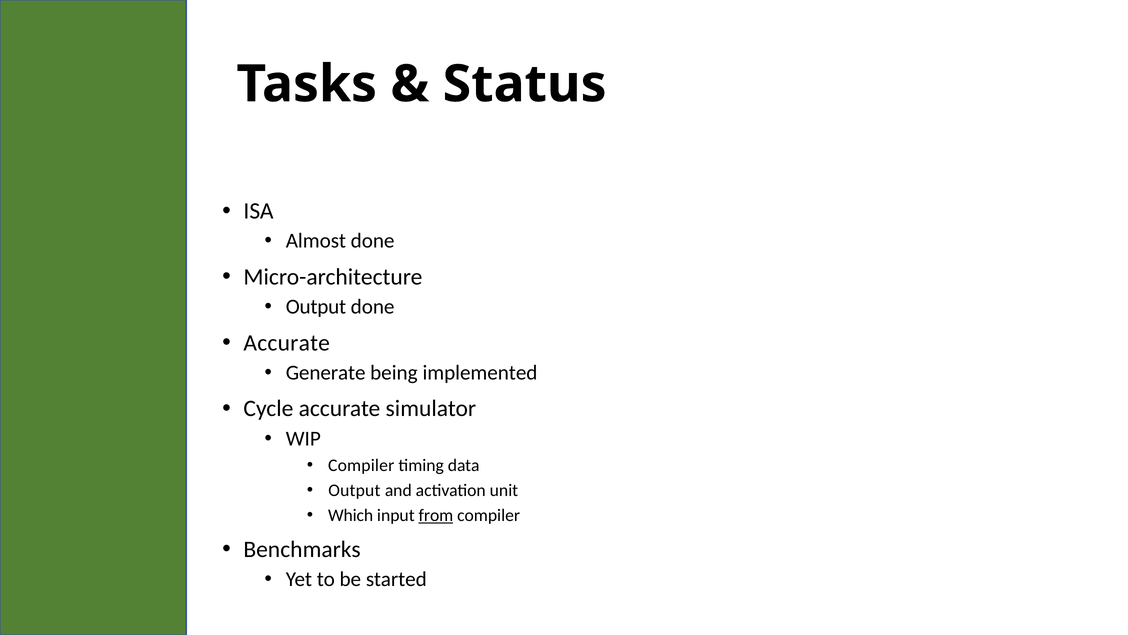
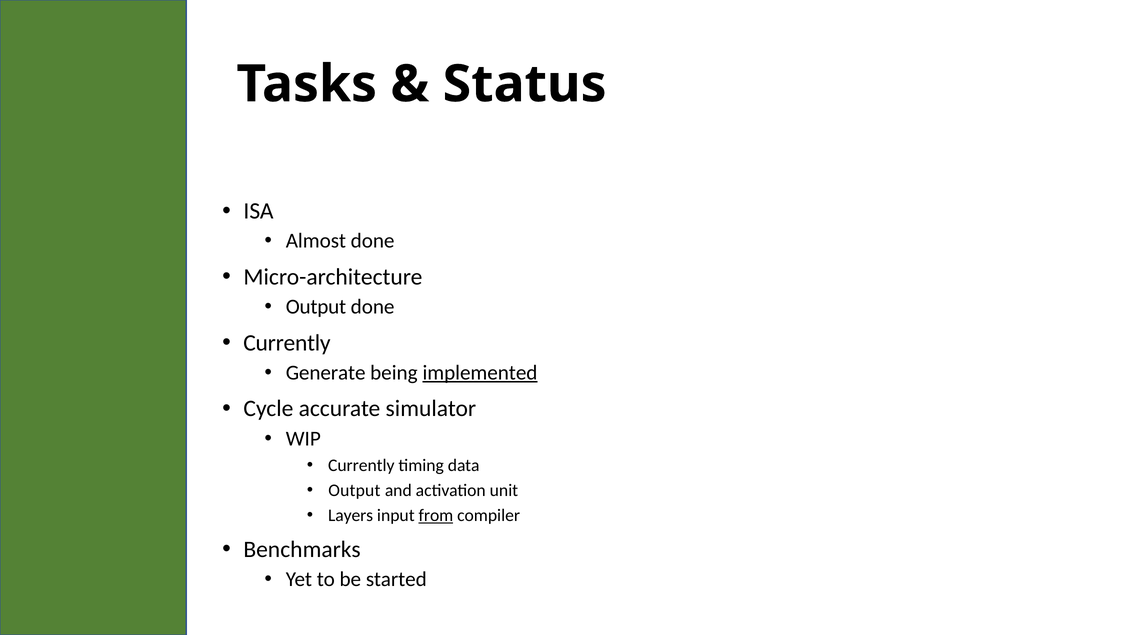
Accurate: Accurate -> Currently (287, 342)
implemented underline: none -> present (480, 372)
Compiler: Compiler -> Currently (361, 465)
Which: Which -> Layers (351, 515)
